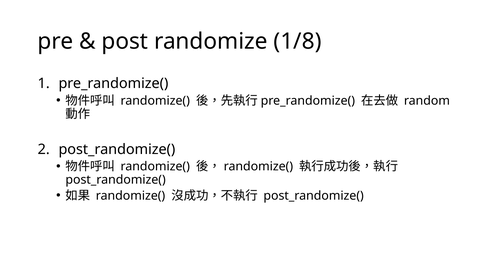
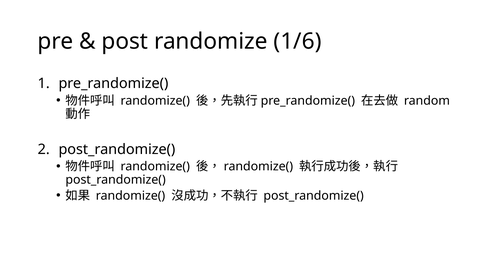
1/8: 1/8 -> 1/6 (298, 41)
